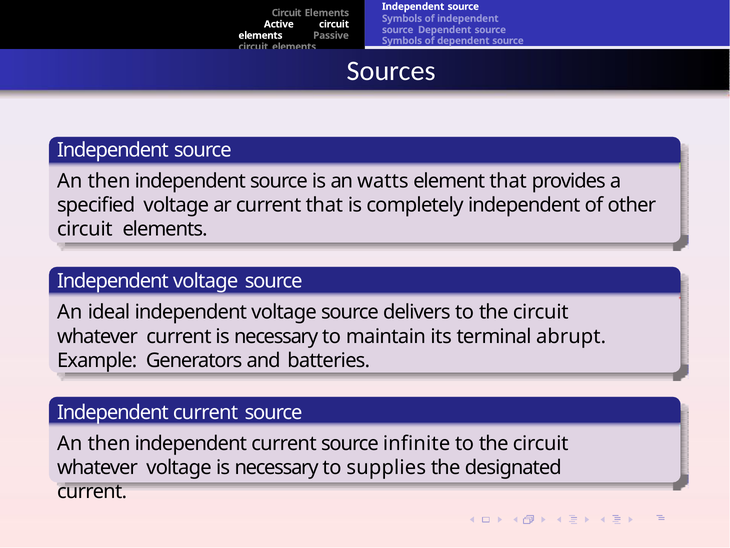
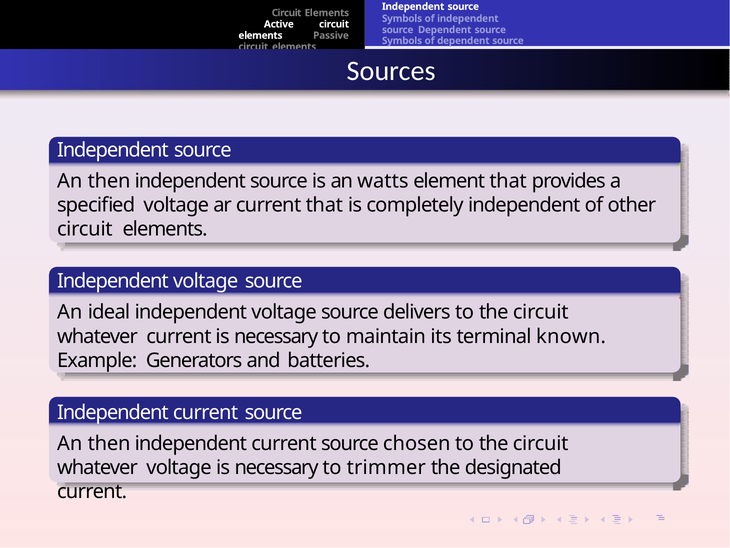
abrupt: abrupt -> known (571, 336)
infinite: infinite -> chosen (417, 443)
supplies: supplies -> trimmer (386, 468)
